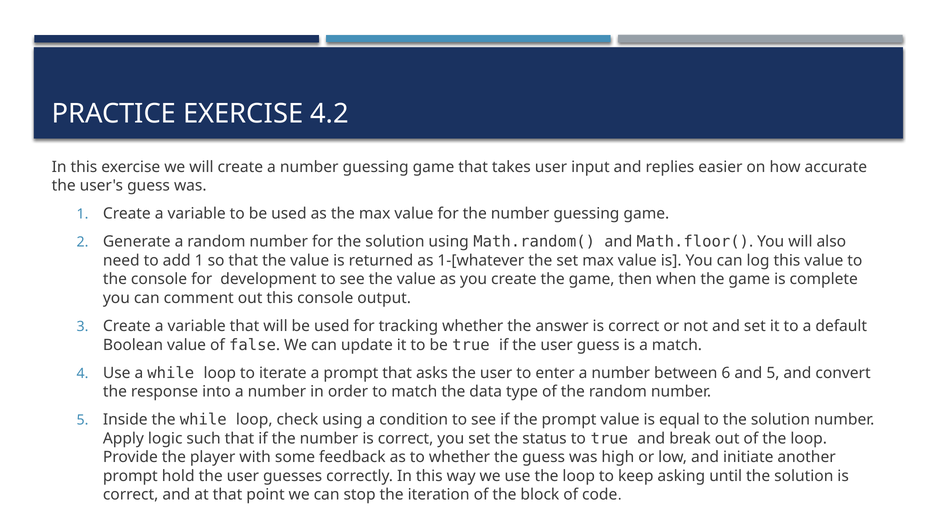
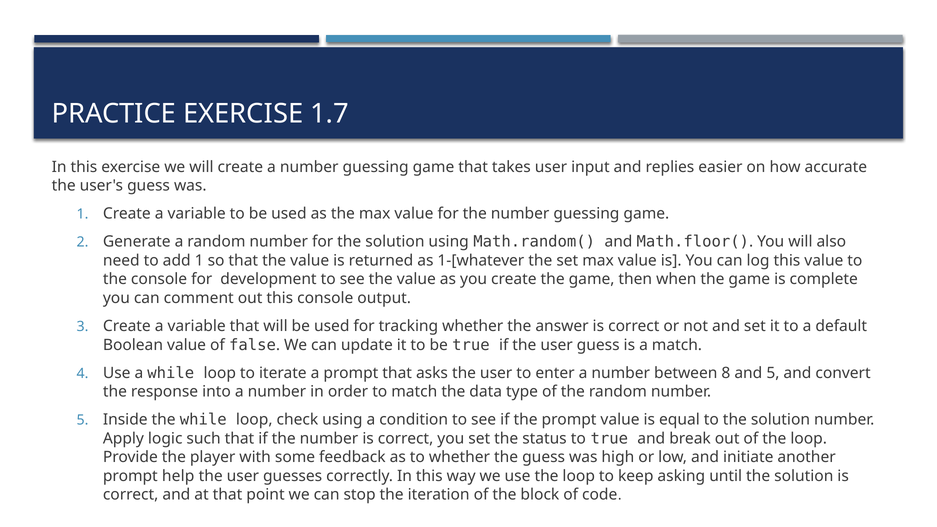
4.2: 4.2 -> 1.7 (330, 114)
6: 6 -> 8 (726, 373)
hold: hold -> help (178, 476)
